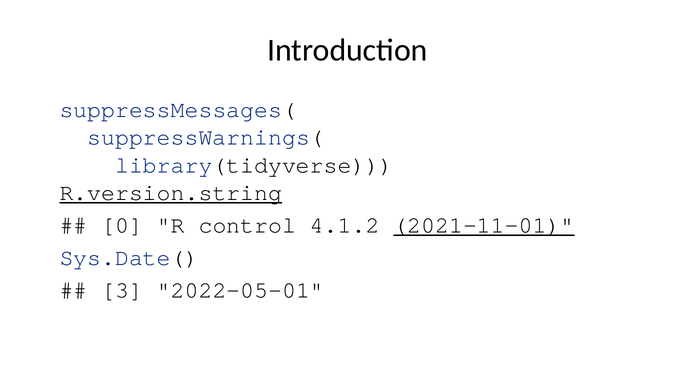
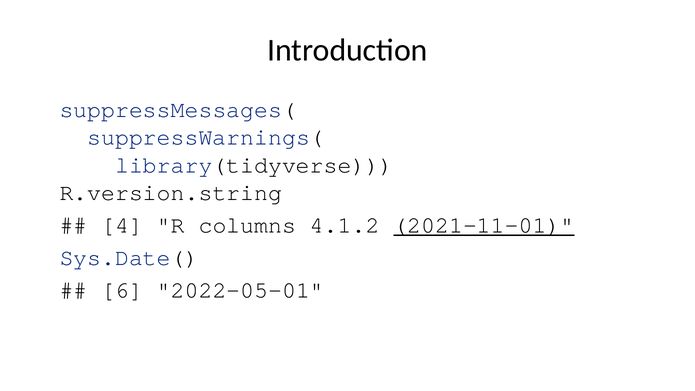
R.version.string underline: present -> none (171, 193)
0: 0 -> 4 (122, 225)
control: control -> columns (247, 225)
3: 3 -> 6 (122, 290)
